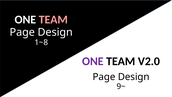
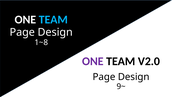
TEAM colour: pink -> light blue (53, 20)
